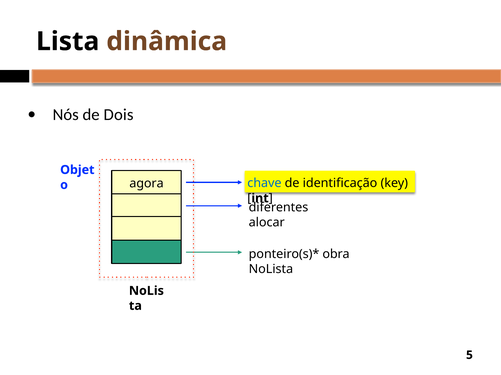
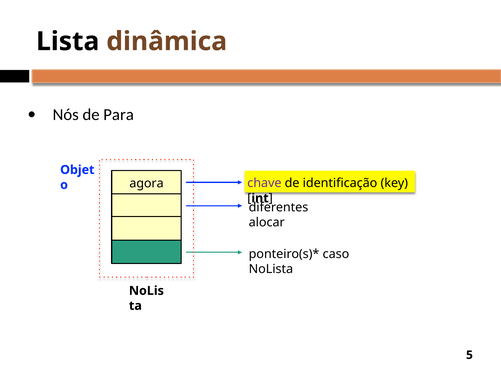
Dois: Dois -> Para (119, 115)
chave colour: blue -> purple (264, 184)
obra: obra -> caso (336, 255)
